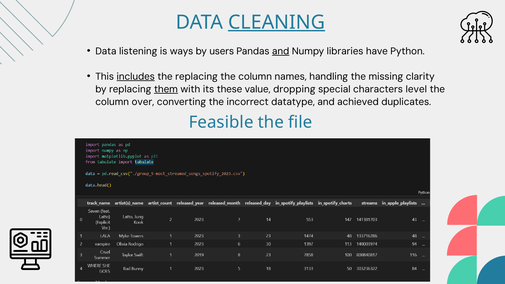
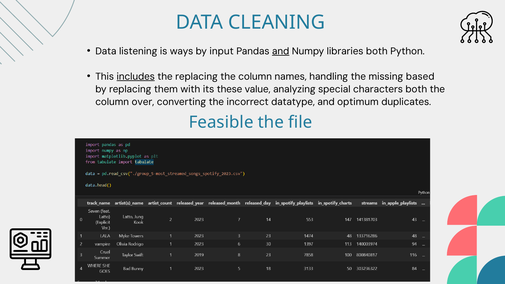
CLEANING underline: present -> none (277, 22)
users: users -> input (222, 51)
libraries have: have -> both (377, 51)
clarity: clarity -> based (420, 76)
them underline: present -> none (166, 89)
dropping: dropping -> analyzing (294, 89)
characters level: level -> both (416, 89)
achieved: achieved -> optimum (358, 102)
